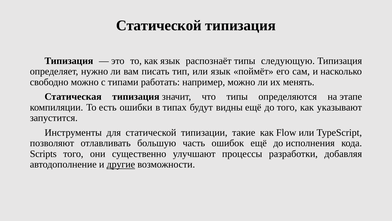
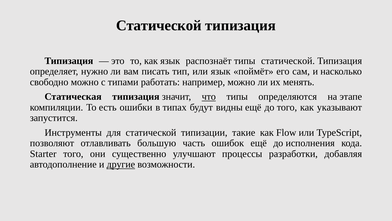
типы следующую: следующую -> статической (288, 61)
что underline: none -> present (209, 97)
Scripts: Scripts -> Starter (43, 154)
